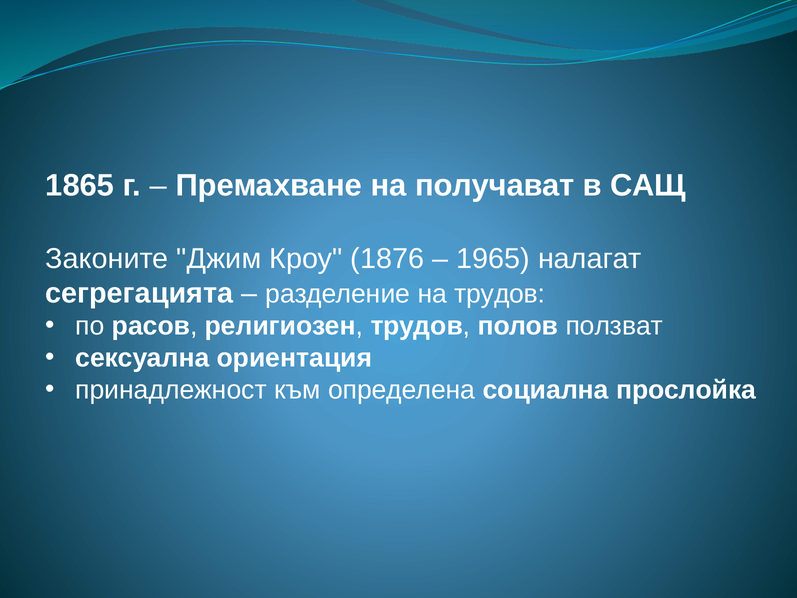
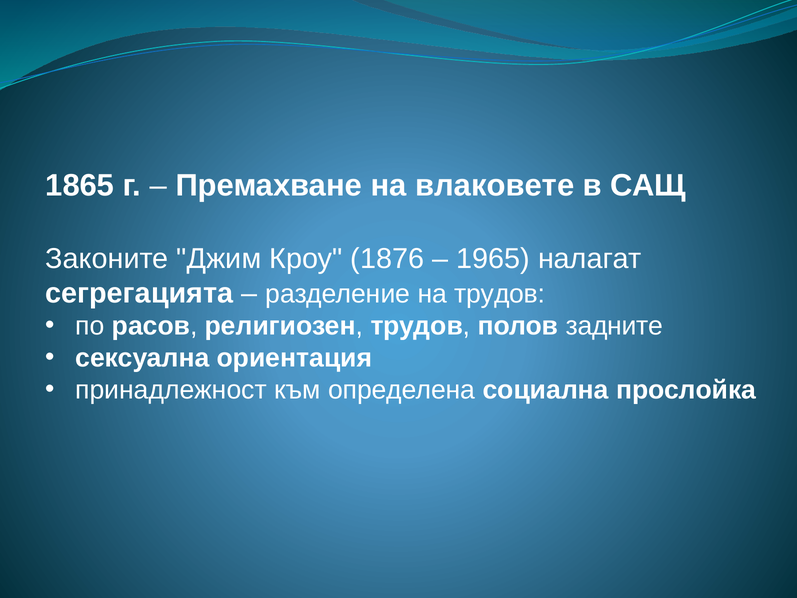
получават: получават -> влаковете (495, 185)
ползват: ползват -> задните (614, 326)
